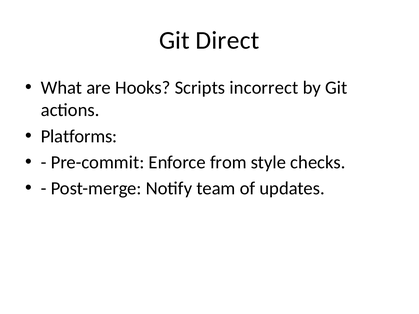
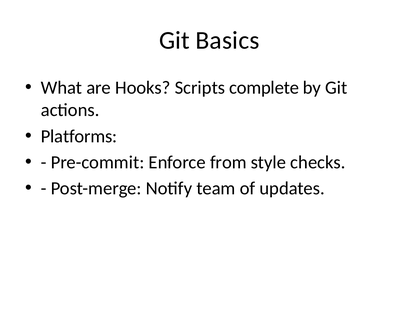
Direct: Direct -> Basics (227, 41)
incorrect: incorrect -> complete (264, 88)
